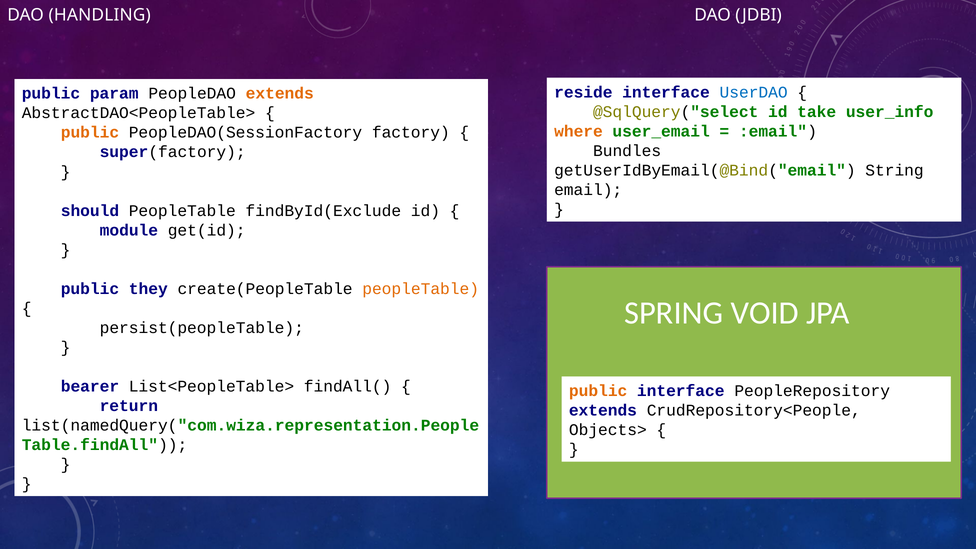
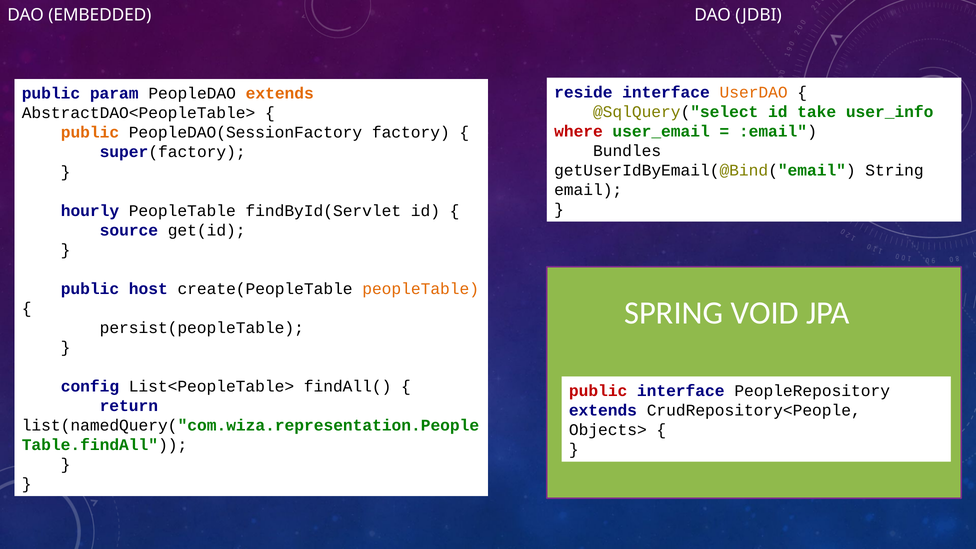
HANDLING: HANDLING -> EMBEDDED (100, 15)
UserDAO colour: blue -> orange (754, 92)
where colour: orange -> red (579, 131)
should: should -> hourly (90, 211)
findById(Exclude: findById(Exclude -> findById(Servlet (323, 211)
module: module -> source (129, 230)
they: they -> host (148, 289)
bearer: bearer -> config (90, 386)
public colour: orange -> red (598, 391)
